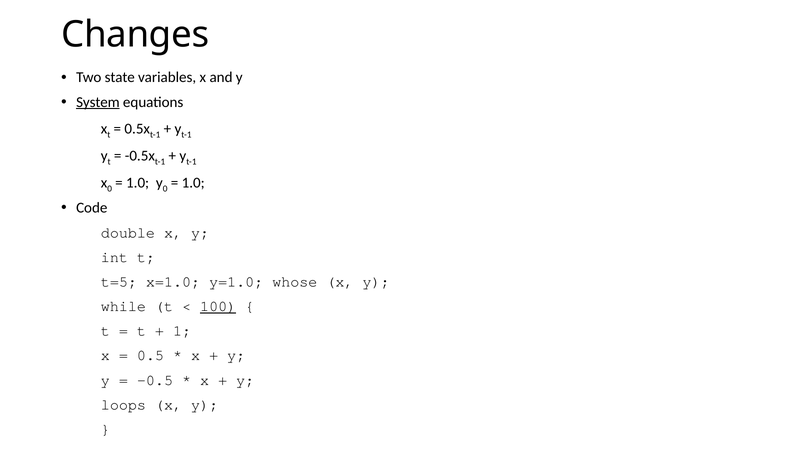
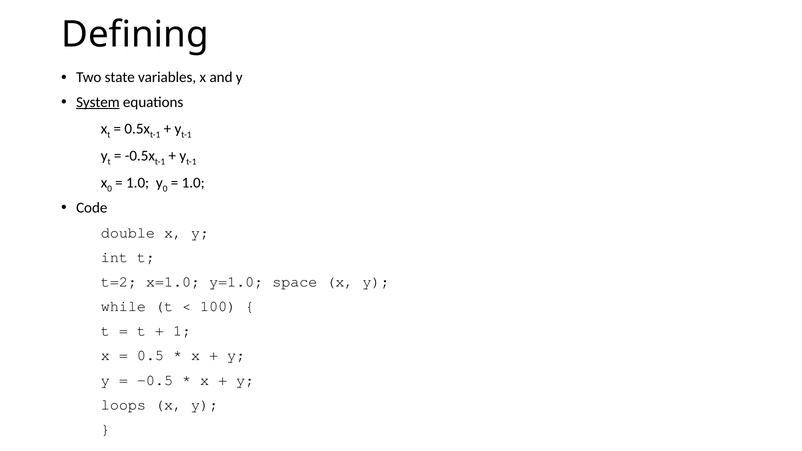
Changes: Changes -> Defining (135, 35)
t=5: t=5 -> t=2 (119, 282)
whose: whose -> space (295, 282)
100 underline: present -> none (218, 306)
